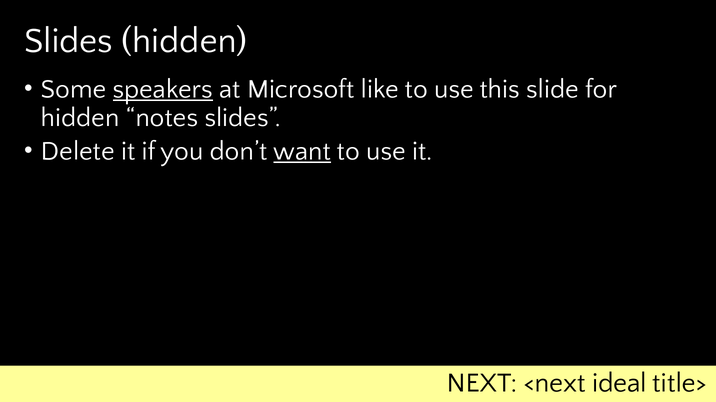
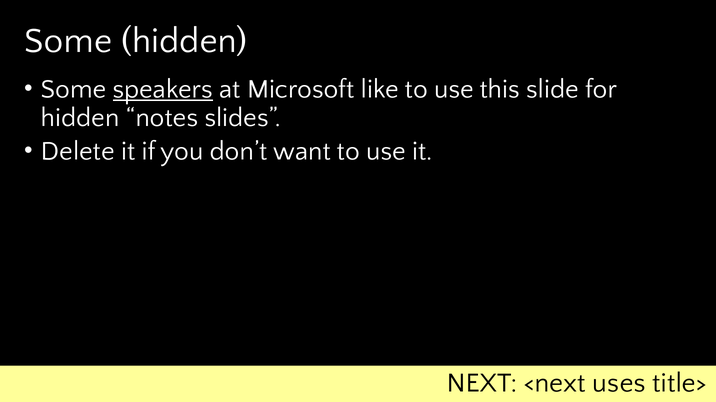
Slides: Slides -> Some (68, 41)
want underline: present -> none (302, 151)
ideal: ideal -> uses (619, 383)
